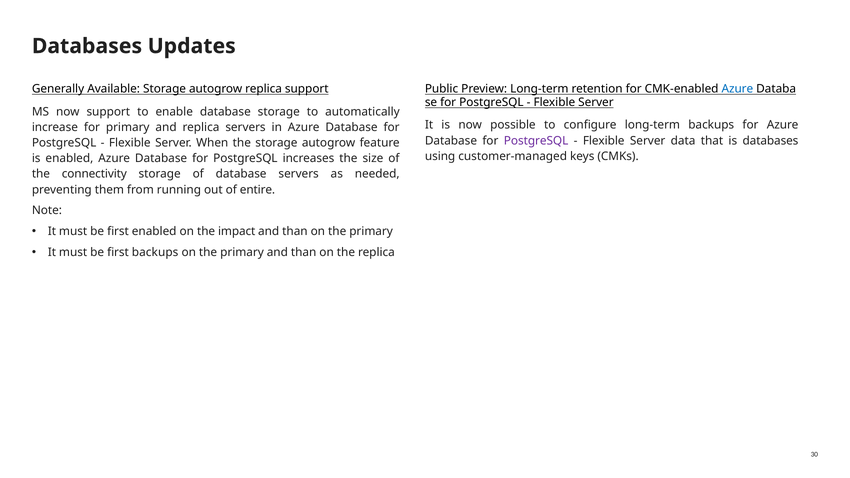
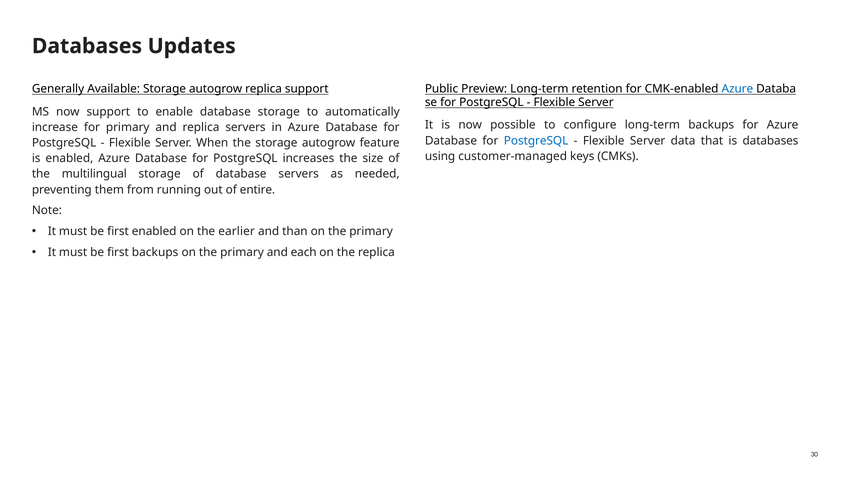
PostgreSQL colour: purple -> blue (536, 141)
connectivity: connectivity -> multilingual (94, 174)
impact: impact -> earlier (237, 231)
primary and than: than -> each (304, 252)
